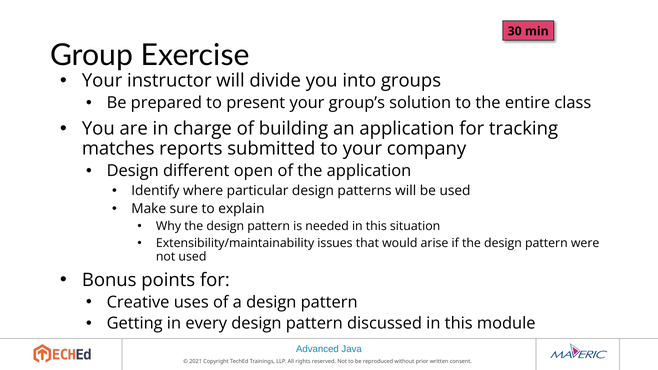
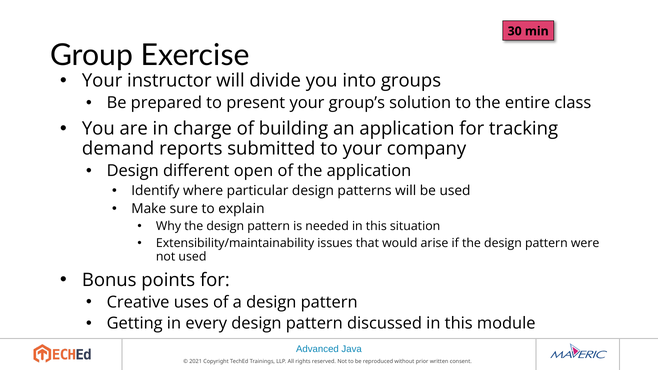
matches: matches -> demand (118, 149)
